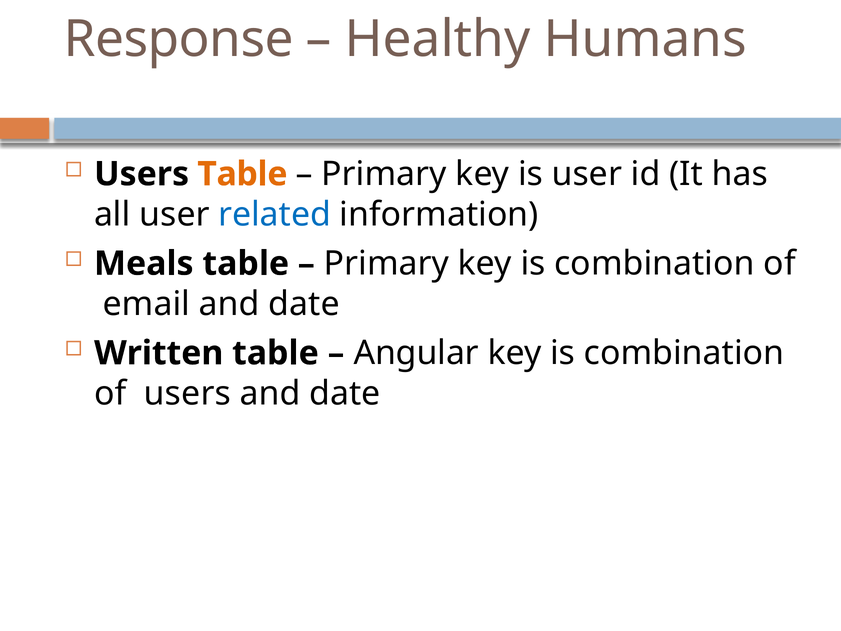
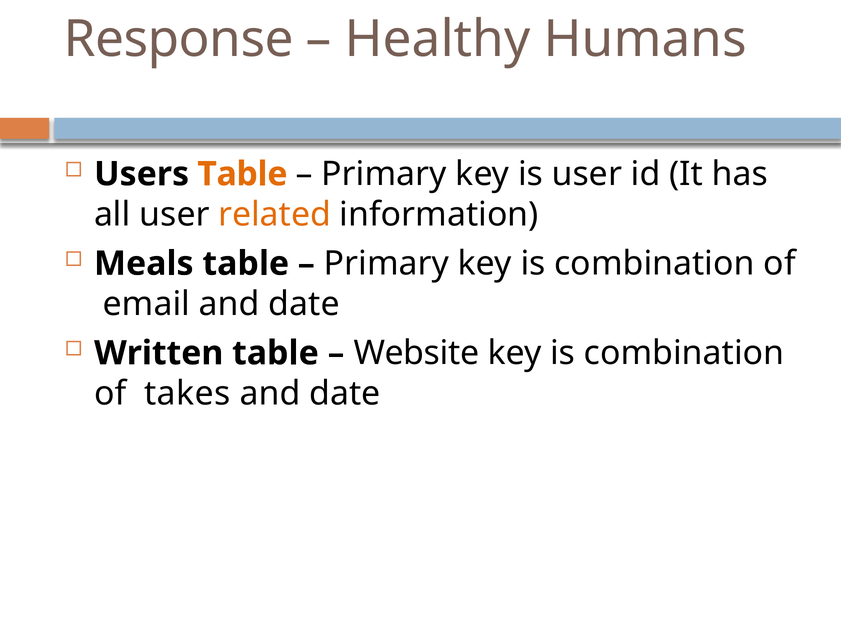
related colour: blue -> orange (275, 215)
Angular: Angular -> Website (416, 353)
of users: users -> takes (187, 394)
